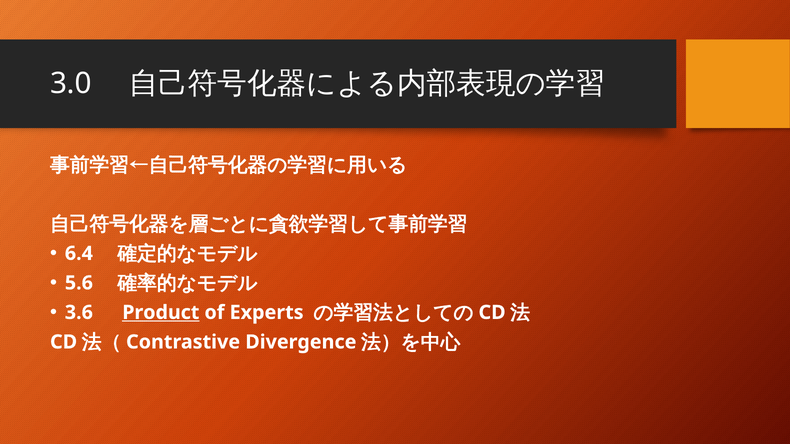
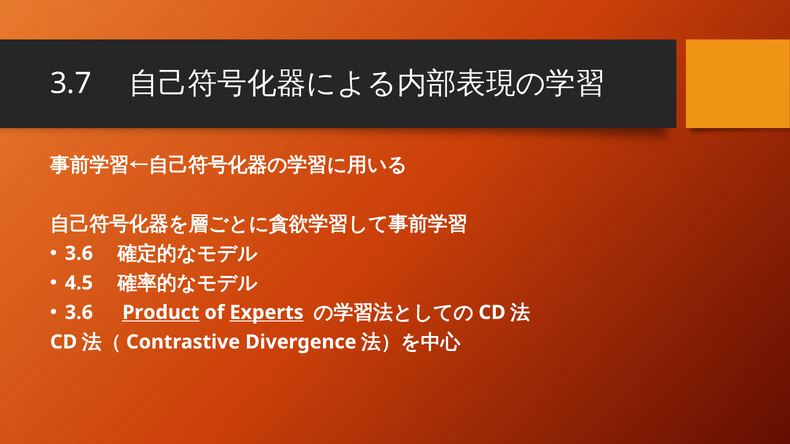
3.0: 3.0 -> 3.7 (71, 84)
6.4: 6.4 -> 3.6 (79, 254)
5.6: 5.6 -> 4.5 (79, 283)
Experts underline: none -> present (267, 313)
